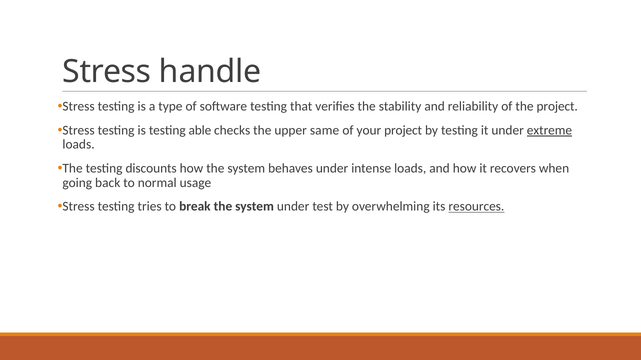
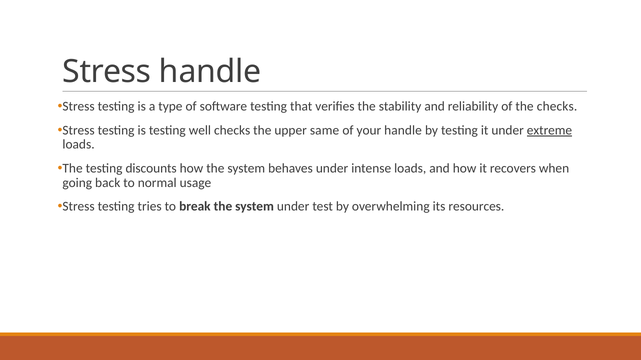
the project: project -> checks (557, 107)
able: able -> well (200, 130)
your project: project -> handle (403, 130)
resources underline: present -> none (476, 207)
